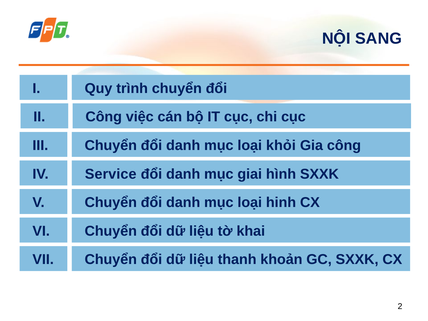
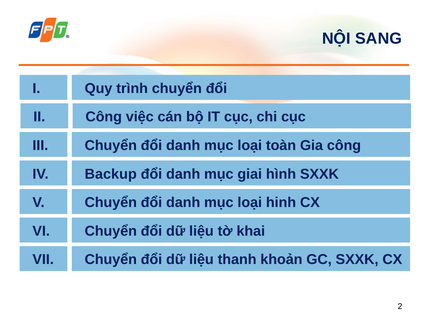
khỏi: khỏi -> toàn (281, 145)
Service: Service -> Backup (111, 174)
